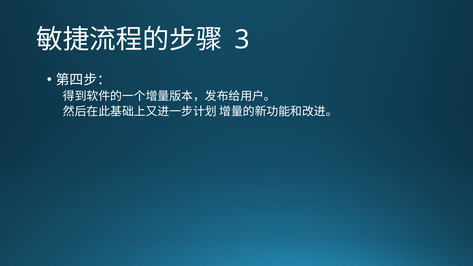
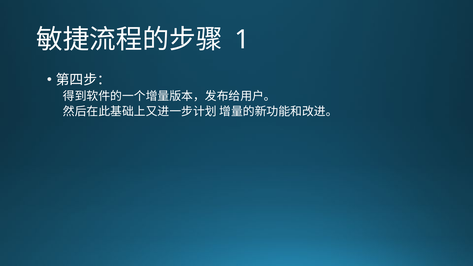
3: 3 -> 1 (242, 40)
